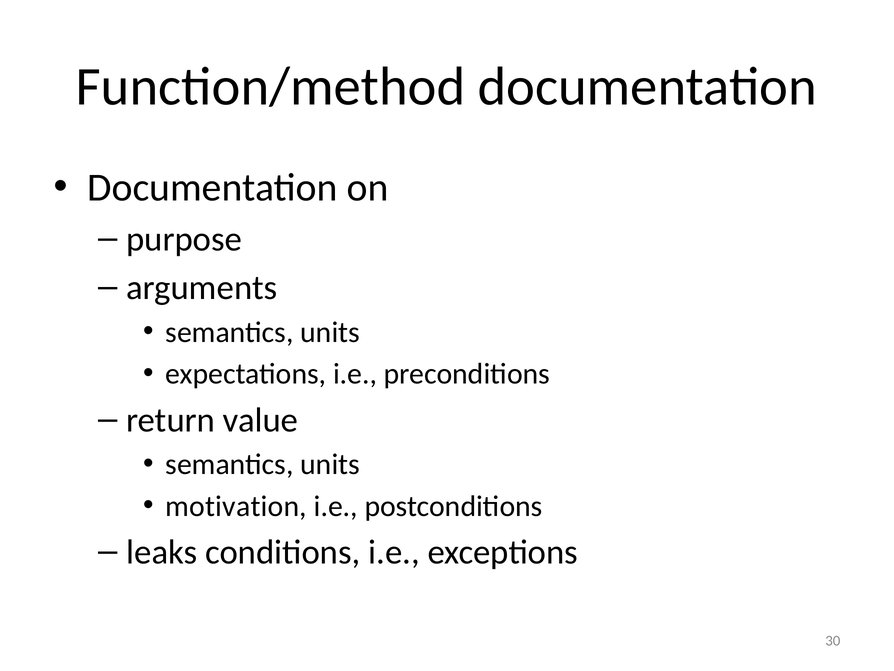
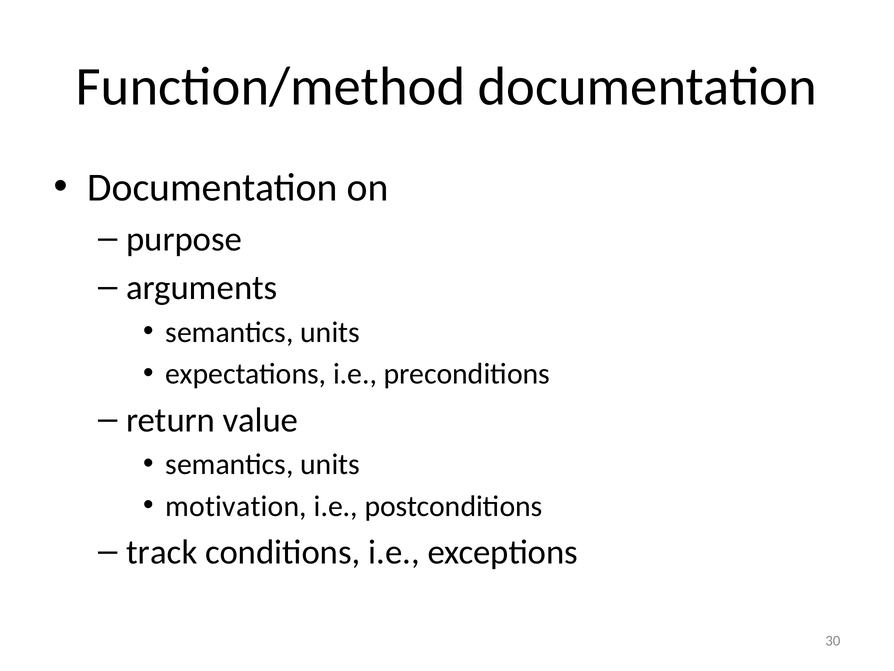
leaks: leaks -> track (162, 552)
